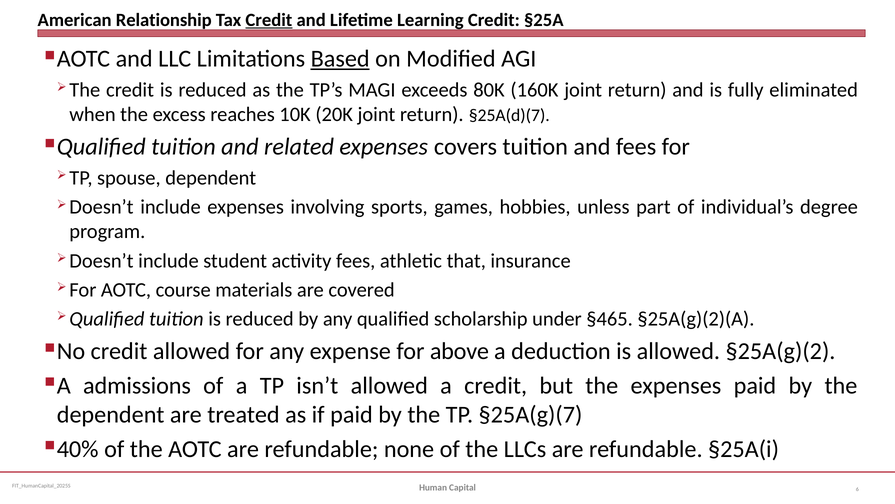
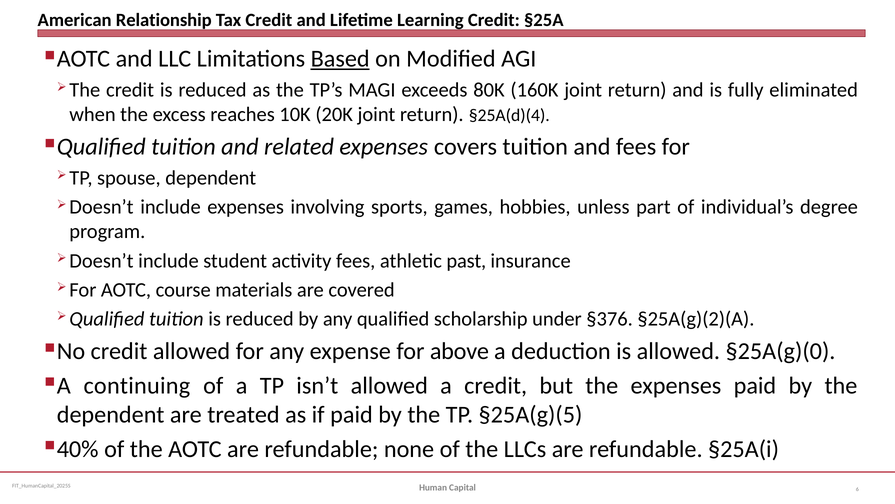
Credit underline: present -> none (269, 20)
§25A(d)(7: §25A(d)(7 -> §25A(d)(4 (509, 115)
that: that -> past (466, 260)
§465: §465 -> §376 (610, 319)
§25A(g)(2: §25A(g)(2 -> §25A(g)(0 (781, 351)
admissions: admissions -> continuing (137, 385)
§25A(g)(7: §25A(g)(7 -> §25A(g)(5 (531, 414)
